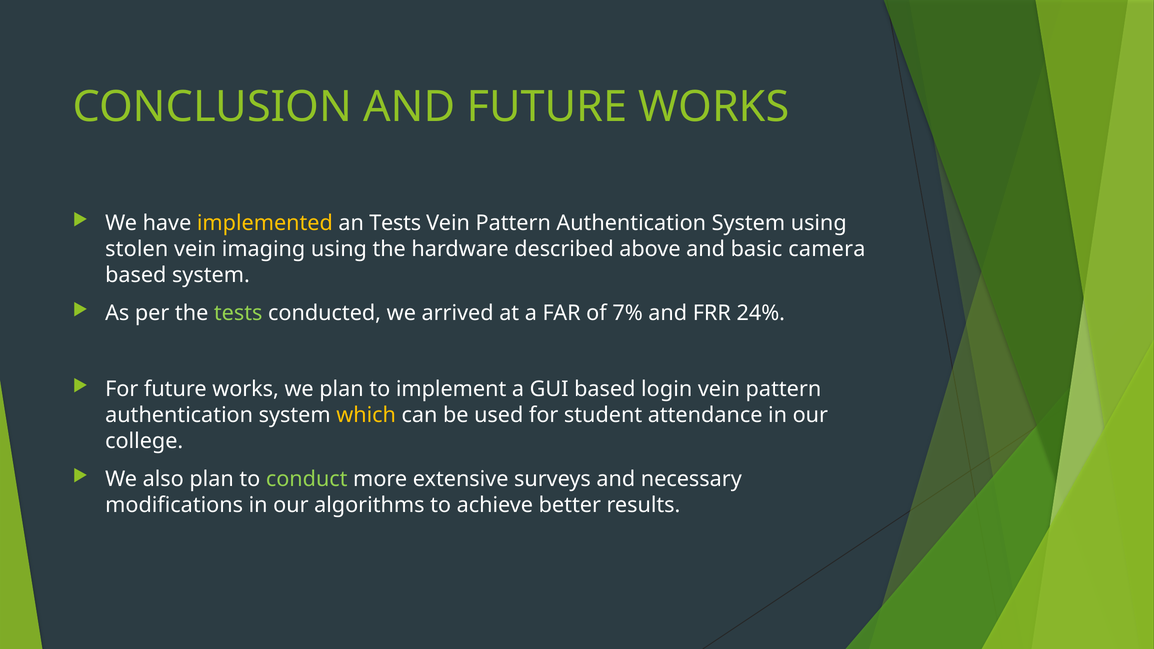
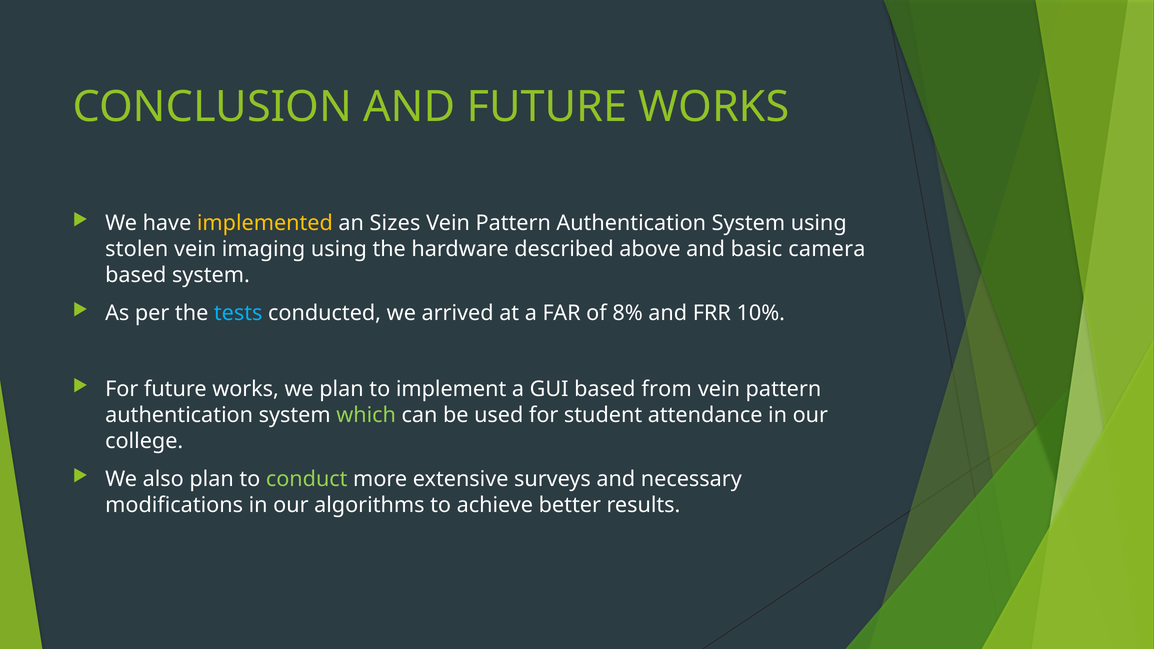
an Tests: Tests -> Sizes (395, 223)
tests colour: light green -> light blue (238, 313)
7%: 7% -> 8% (628, 313)
24%: 24% -> 10% (761, 313)
login: login -> from (667, 389)
which colour: yellow -> light green (366, 415)
